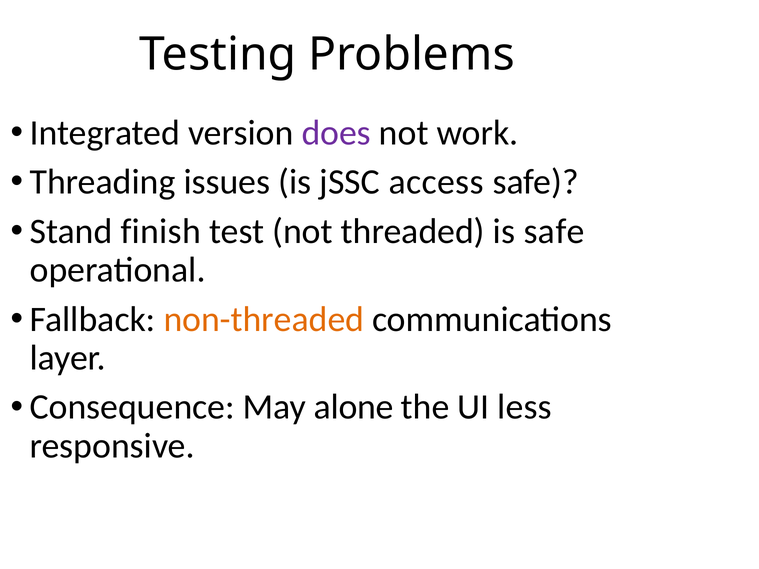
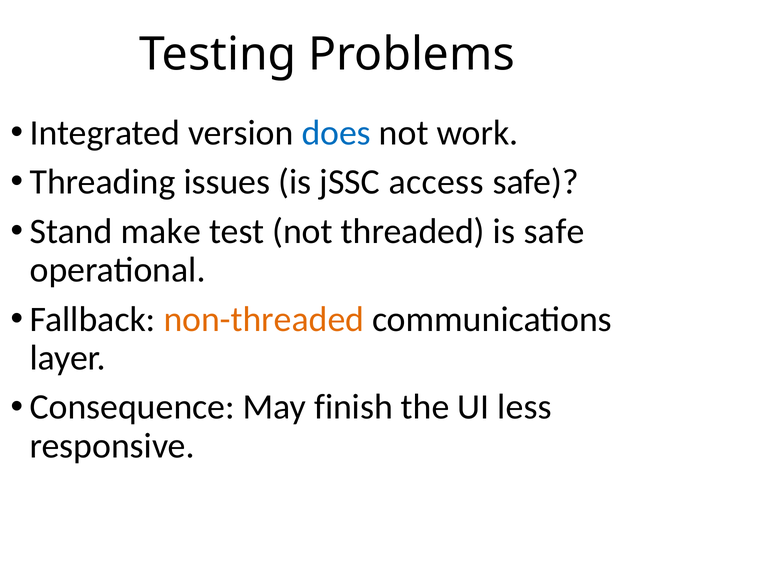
does colour: purple -> blue (336, 133)
finish: finish -> make (161, 231)
alone: alone -> finish (354, 407)
